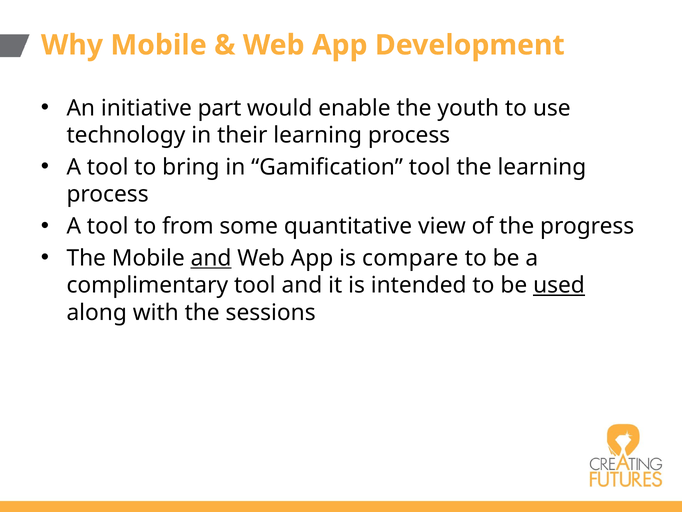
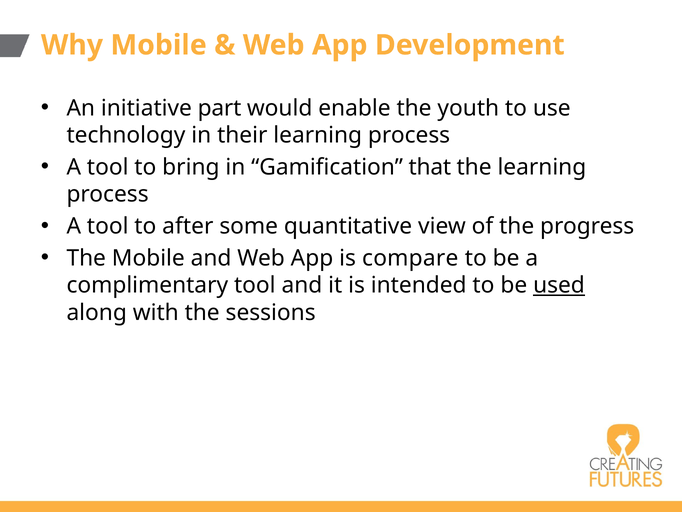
Gamification tool: tool -> that (430, 167)
from: from -> after (188, 226)
and underline: present -> none (211, 258)
